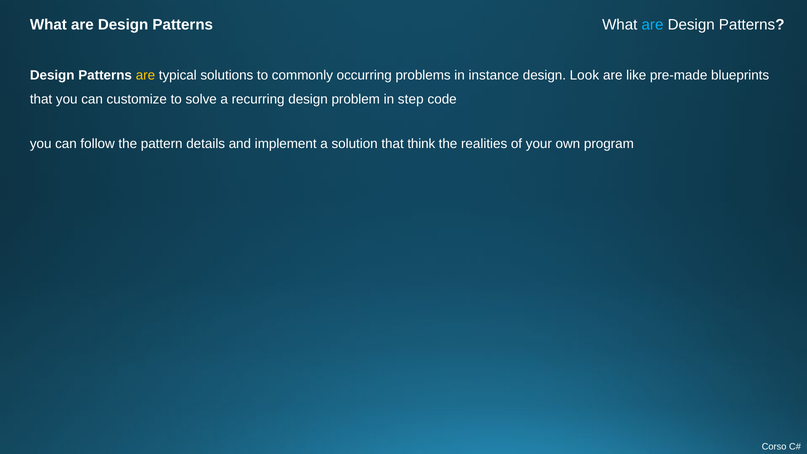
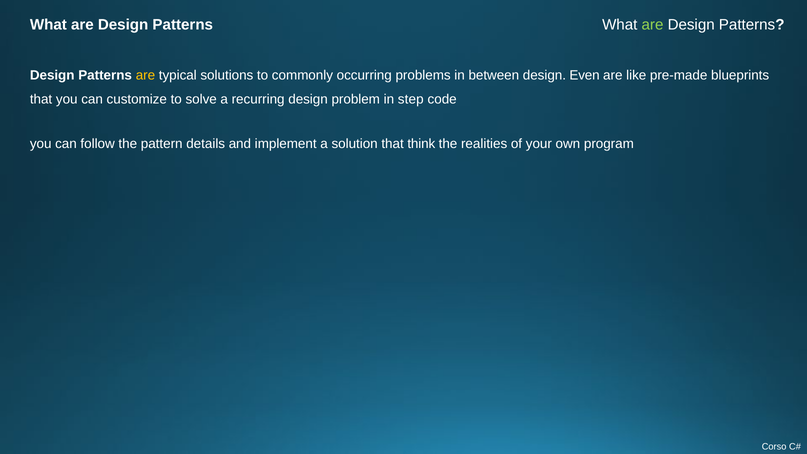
are colour: light blue -> light green (653, 25)
instance: instance -> between (494, 75)
Look: Look -> Even (585, 75)
